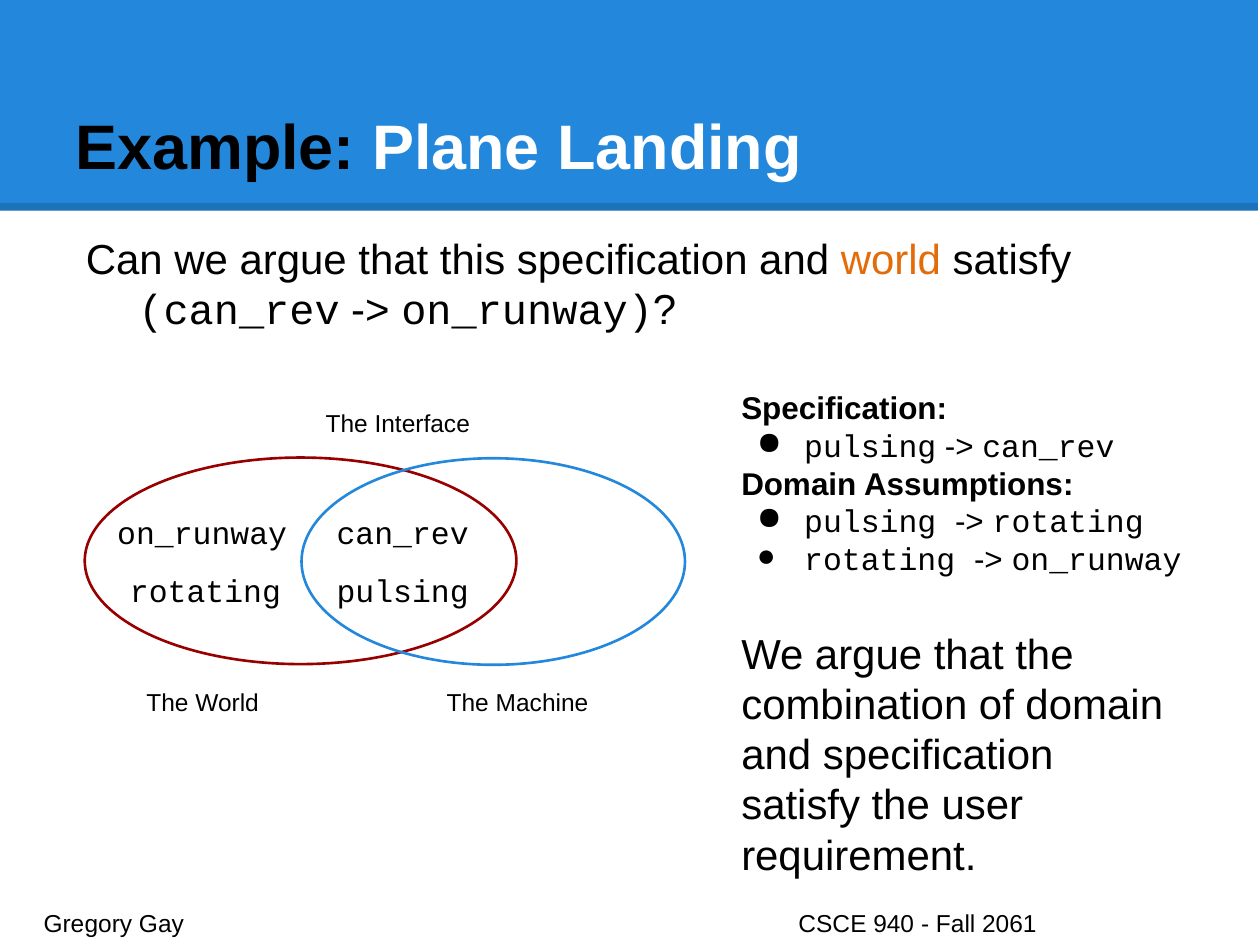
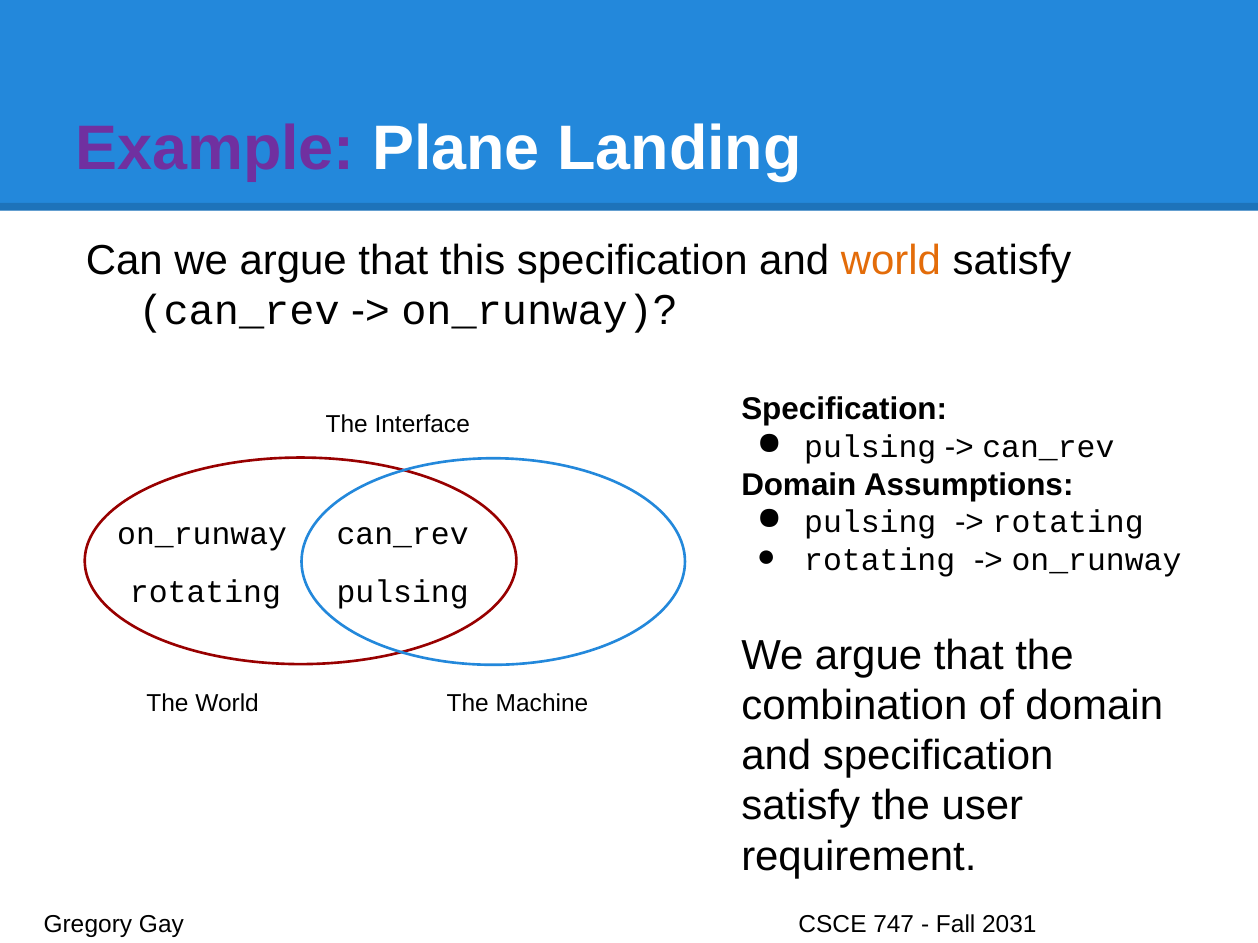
Example colour: black -> purple (215, 149)
940: 940 -> 747 (894, 925)
2061: 2061 -> 2031 (1009, 925)
